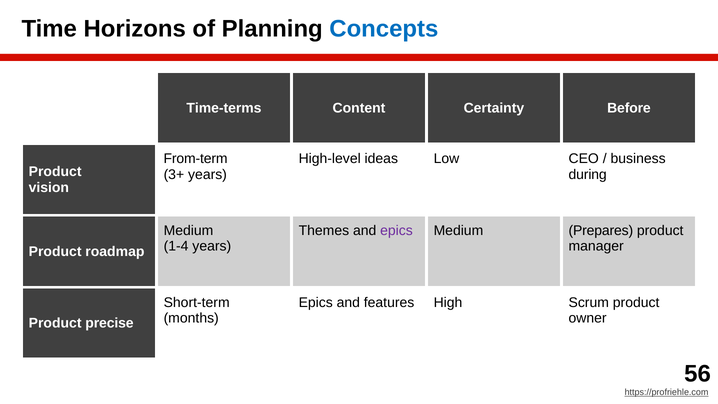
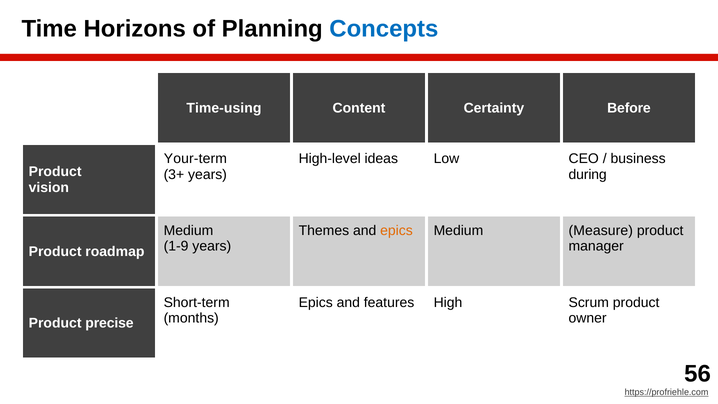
Time-terms: Time-terms -> Time-using (224, 108)
From-term: From-term -> Your-term (195, 159)
epics colour: purple -> orange (396, 231)
Prepares: Prepares -> Measure (601, 231)
1-4: 1-4 -> 1-9 (176, 246)
